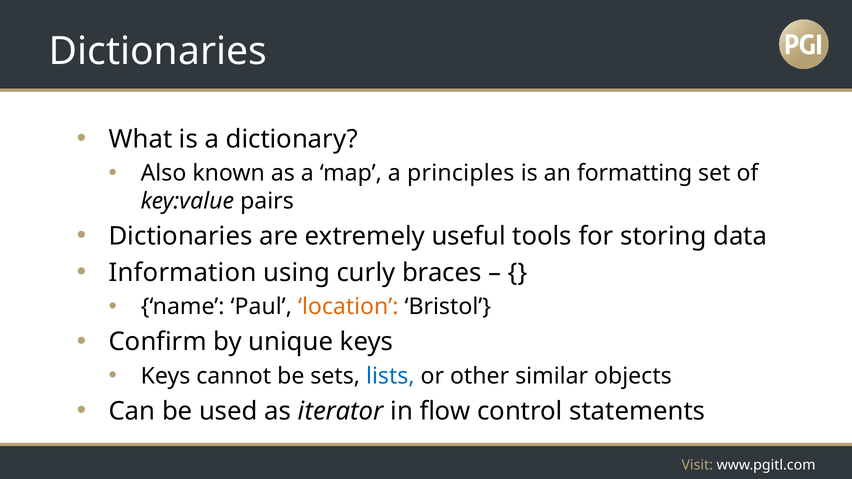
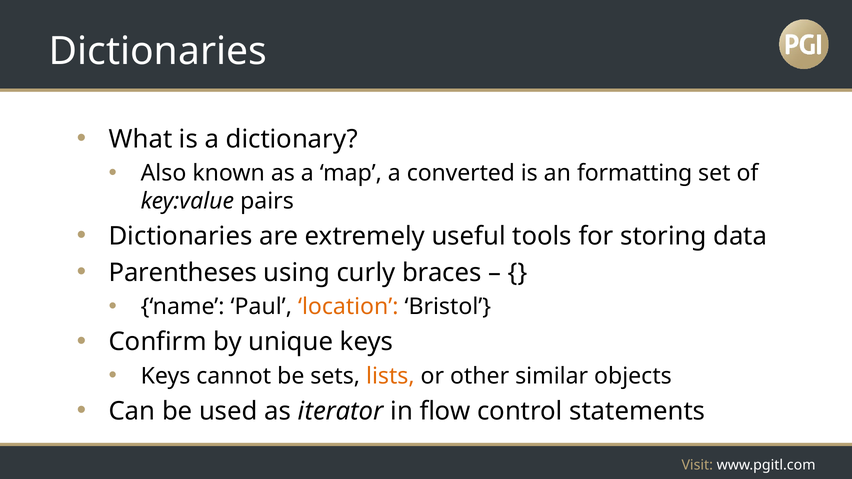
principles: principles -> converted (461, 173)
Information: Information -> Parentheses (183, 273)
lists colour: blue -> orange (390, 376)
